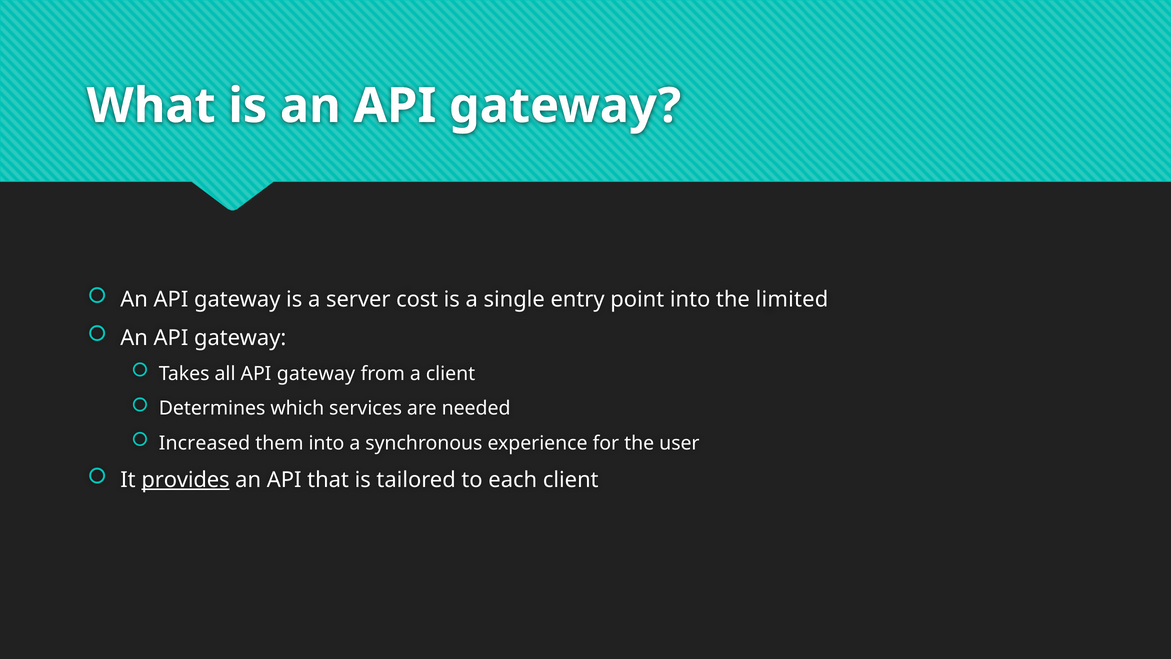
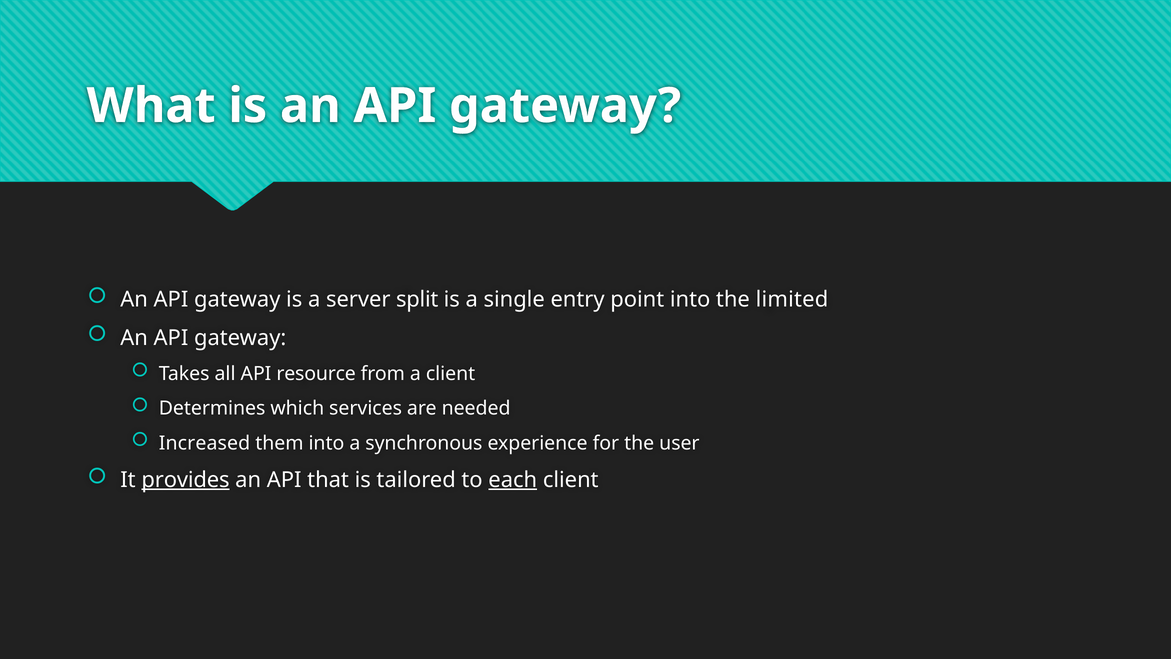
cost: cost -> split (417, 300)
all API gateway: gateway -> resource (316, 374)
each underline: none -> present (513, 480)
